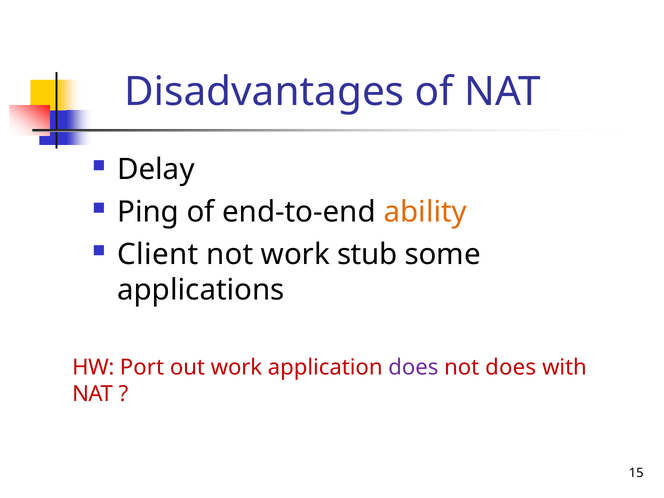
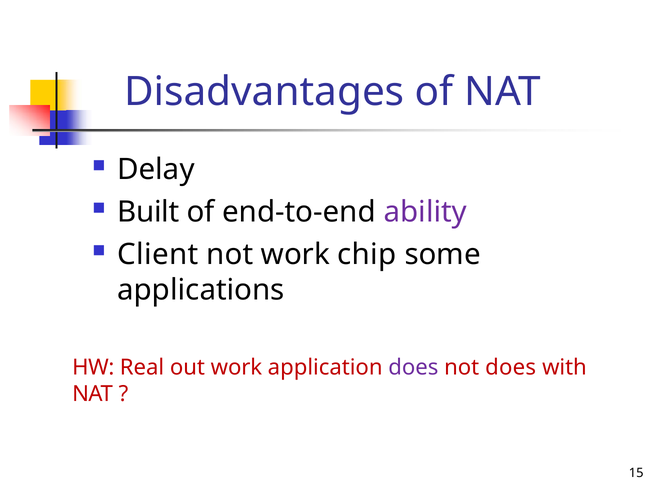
Ping: Ping -> Built (148, 212)
ability colour: orange -> purple (425, 212)
stub: stub -> chip (367, 255)
Port: Port -> Real (142, 367)
